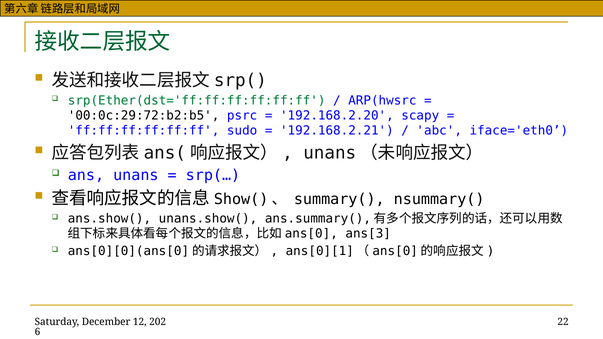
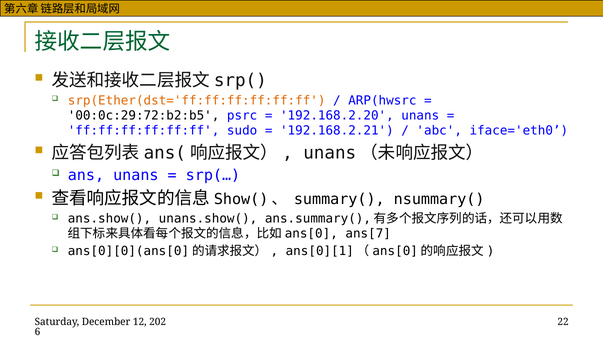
srp(Ether(dst='ff:ff:ff:ff:ff:ff colour: green -> orange (197, 101)
192.168.2.20 scapy: scapy -> unans (420, 116)
ans[3: ans[3 -> ans[7 (368, 234)
